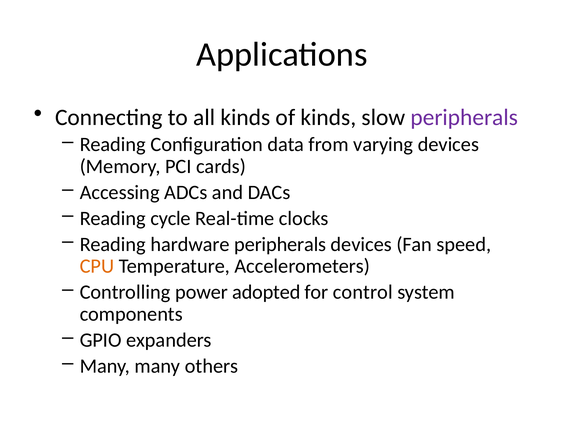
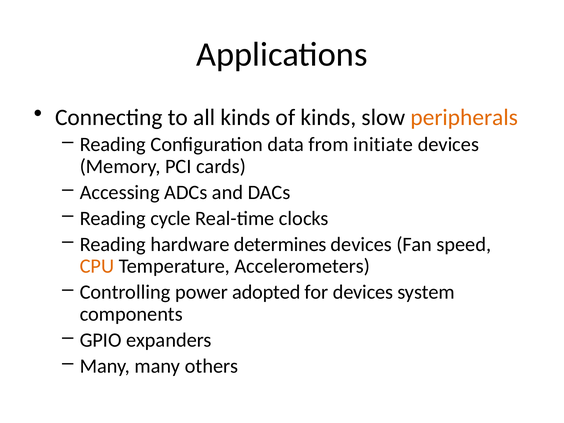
peripherals colour: purple -> orange (464, 117)
varying: varying -> initiate (383, 144)
hardware peripherals: peripherals -> determines (280, 244)
for control: control -> devices (363, 292)
